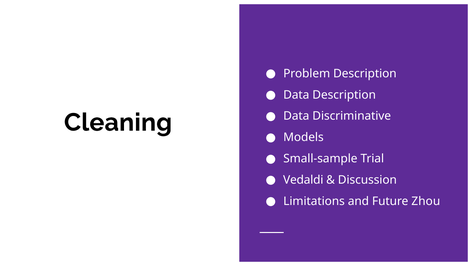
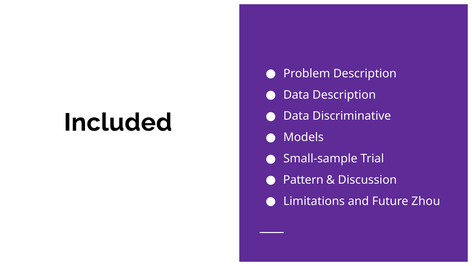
Cleaning: Cleaning -> Included (118, 122)
Vedaldi: Vedaldi -> Pattern (303, 180)
